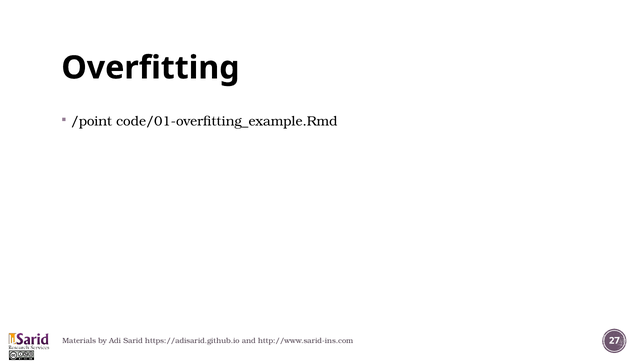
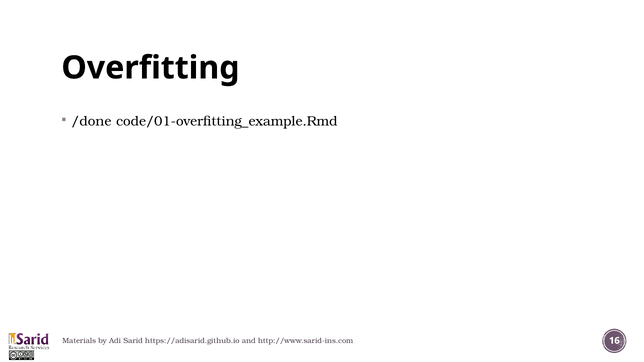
/point: /point -> /done (91, 122)
27: 27 -> 16 (614, 341)
